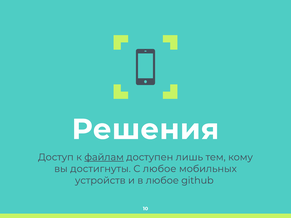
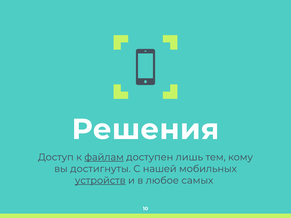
С любое: любое -> нашей (160, 169)
устройств underline: none -> present (100, 181)
github: github -> самых (197, 181)
